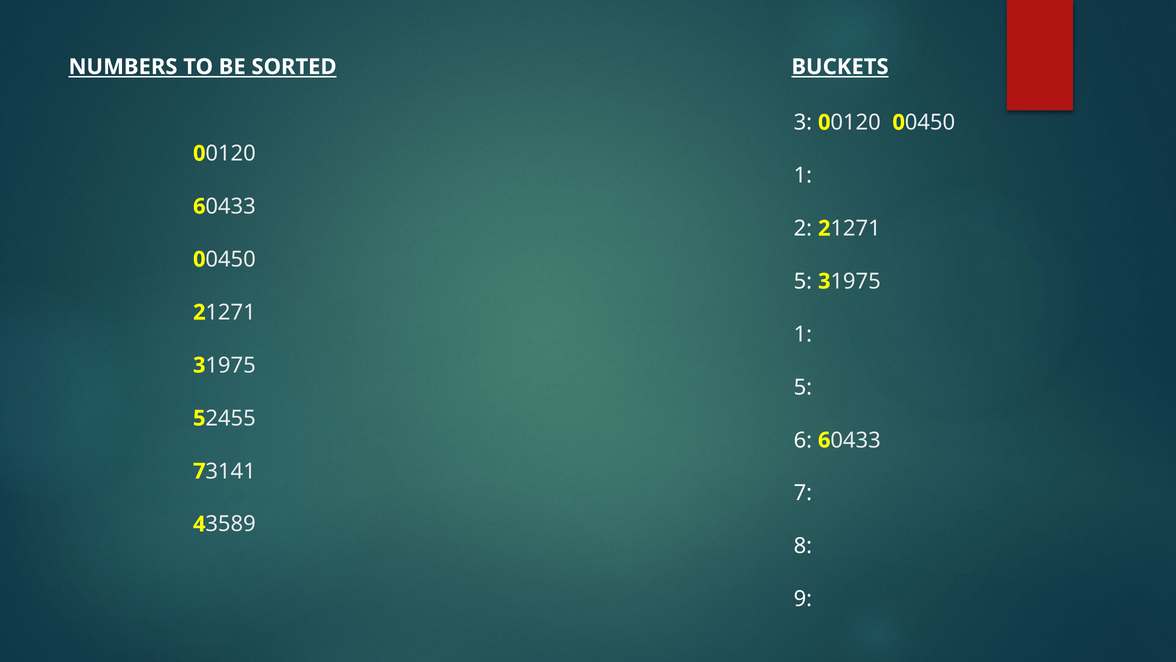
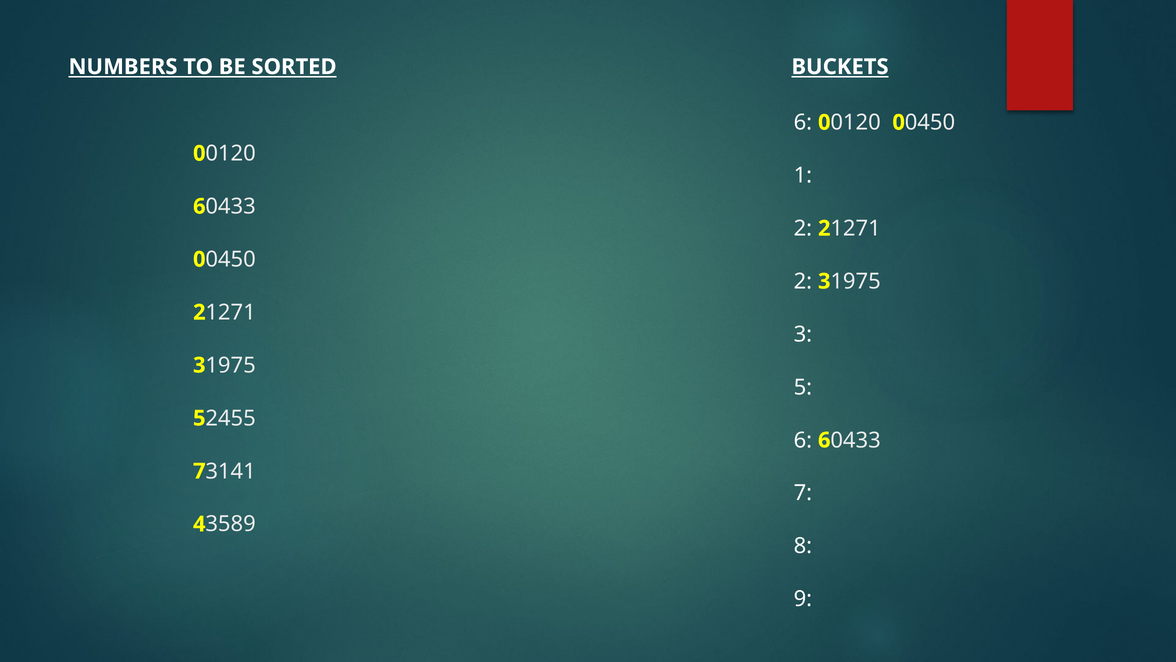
3: 3 -> 6 (803, 122)
5: 5 -> 2 (803, 281)
1: 1 -> 3 (803, 334)
